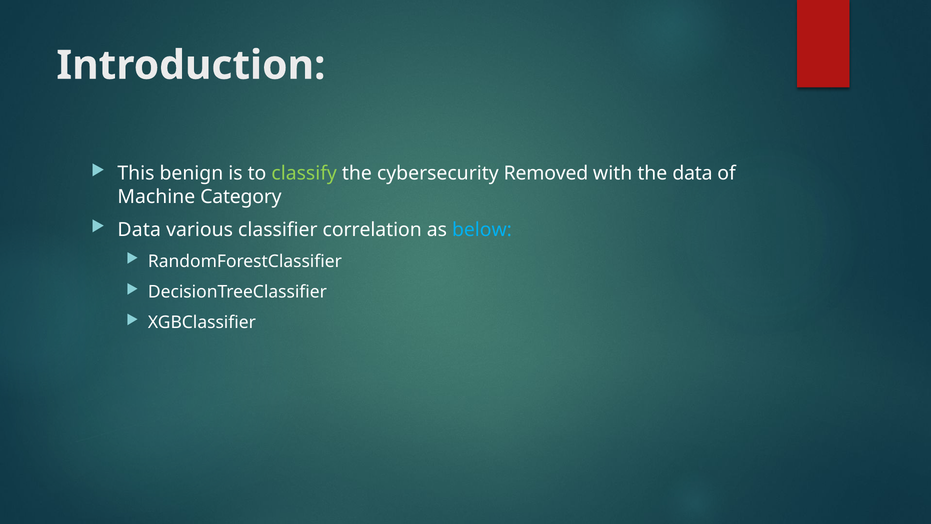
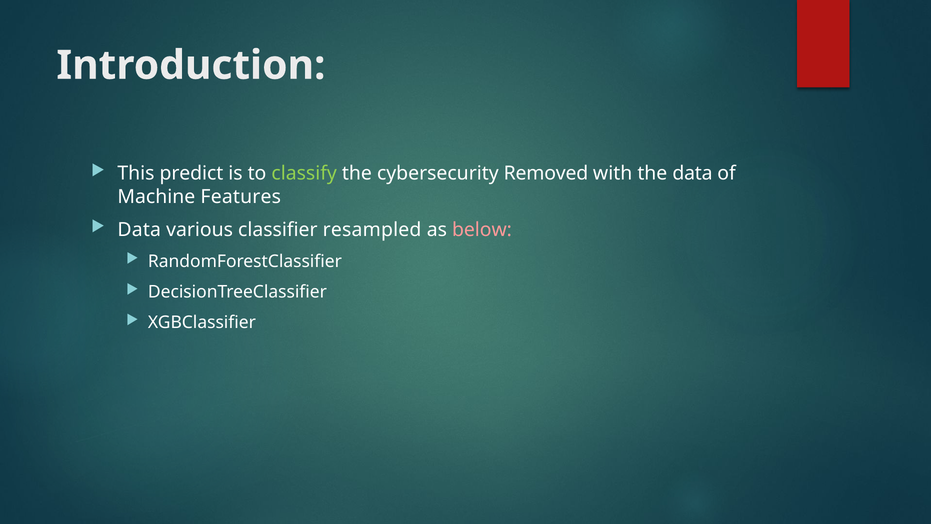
benign: benign -> predict (191, 173)
Category: Category -> Features (241, 197)
correlation: correlation -> resampled (372, 230)
below colour: light blue -> pink (482, 230)
